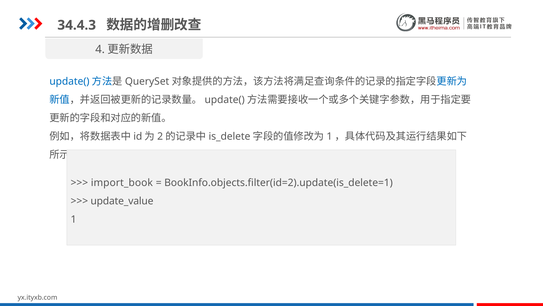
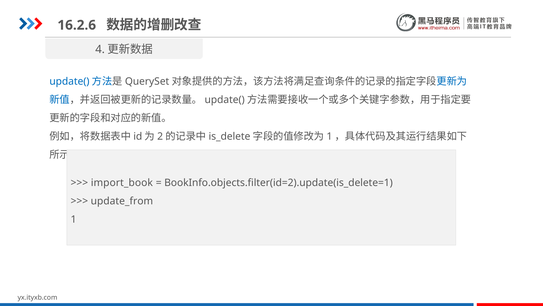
34.4.3: 34.4.3 -> 16.2.6 (77, 25)
update_value: update_value -> update_from (122, 201)
